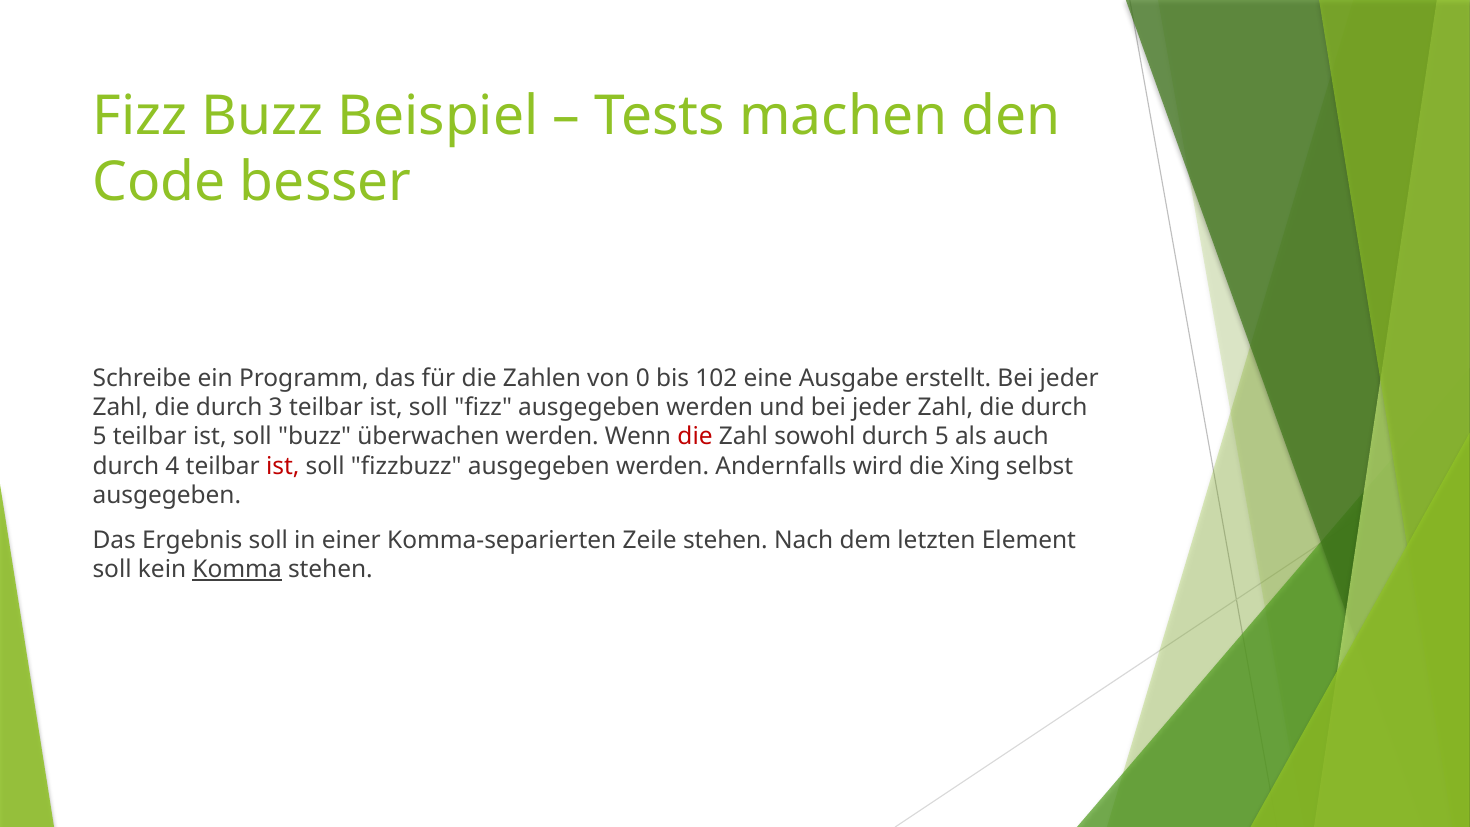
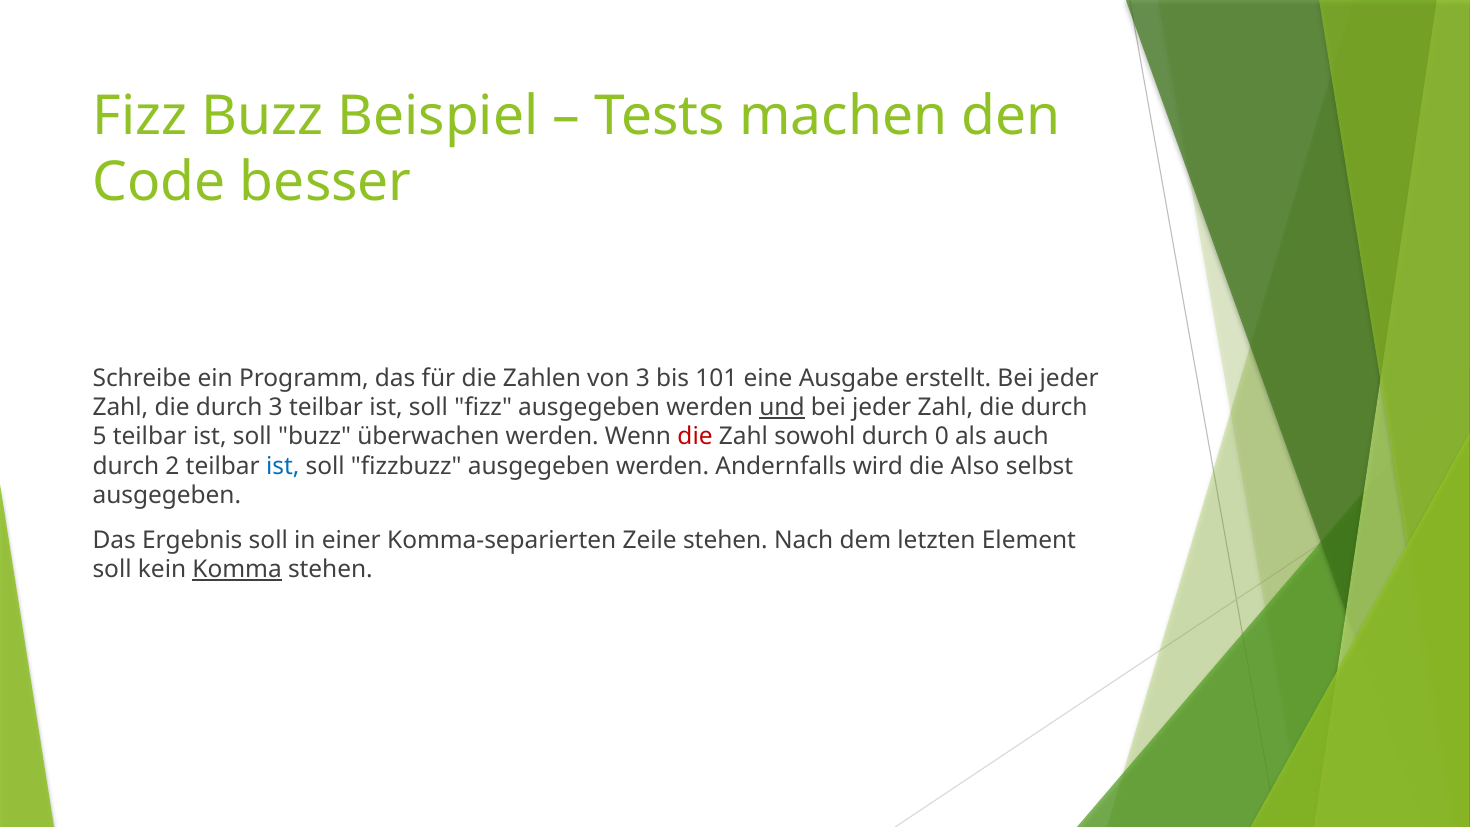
von 0: 0 -> 3 (643, 378)
102: 102 -> 101 (716, 378)
und underline: none -> present (782, 407)
sowohl durch 5: 5 -> 0 (942, 437)
4: 4 -> 2 (172, 466)
ist colour: red -> blue (283, 466)
Xing: Xing -> Also (975, 466)
